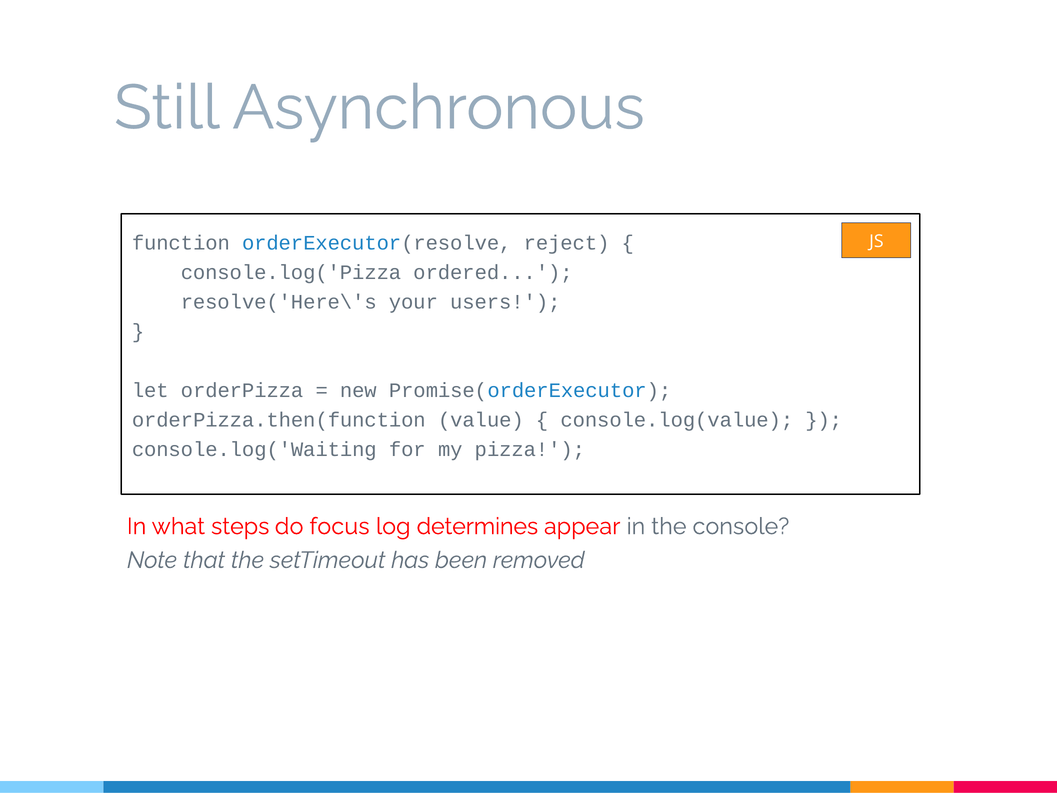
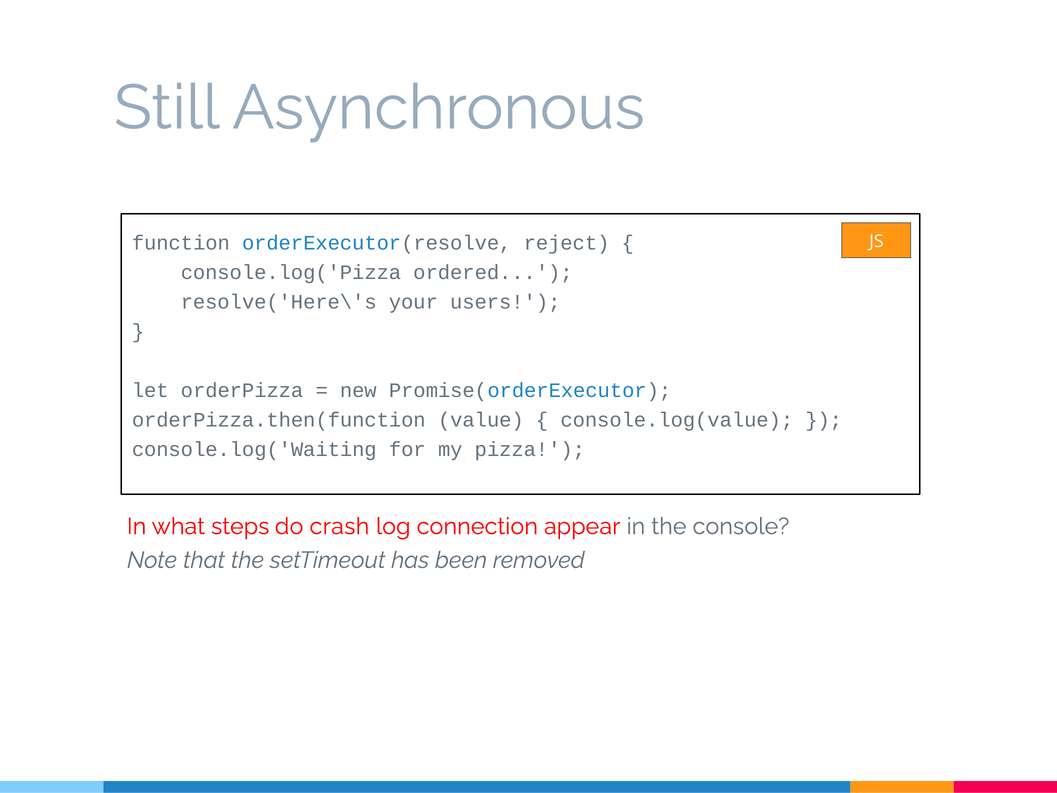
focus: focus -> crash (339, 526)
determines: determines -> connection (477, 526)
